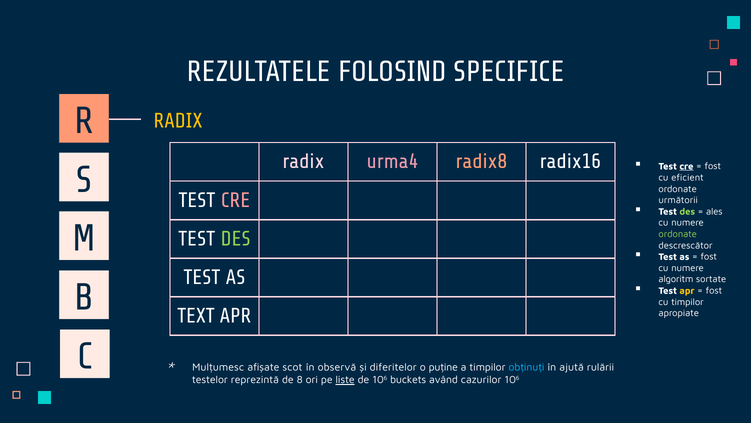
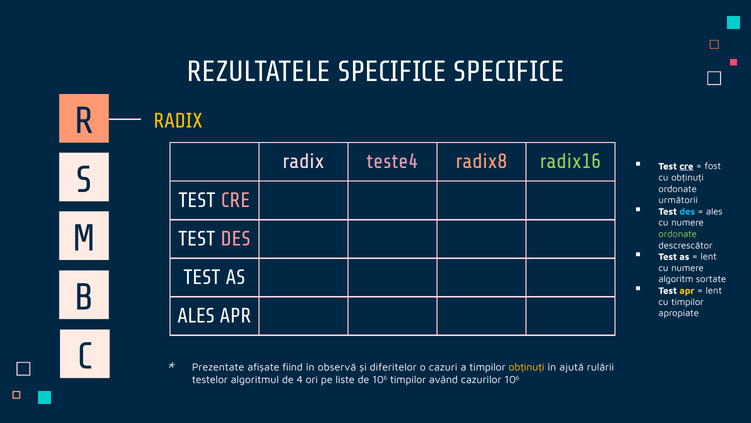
REZULTATELE FOLOSIND: FOLOSIND -> SPECIFICE (392, 71)
urma4: urma4 -> teste4 (392, 161)
radix16 colour: white -> light green (570, 161)
cu eficient: eficient -> obținuți (687, 177)
des colour: light green -> light blue (687, 211)
DES colour: light green -> pink (236, 238)
fost: fost -> lent (709, 256)
fost: fost -> lent (714, 290)
TEXT: TEXT -> ALES (196, 315)
Mulțumesc: Mulțumesc -> Prezentate (218, 367)
scot: scot -> fiind (293, 367)
puține: puține -> cazuri (443, 367)
obținuți colour: light blue -> yellow (527, 367)
reprezintă: reprezintă -> algoritmul (255, 380)
8: 8 -> 4 (300, 380)
liste underline: present -> none (345, 380)
106 buckets: buckets -> timpilor (408, 380)
